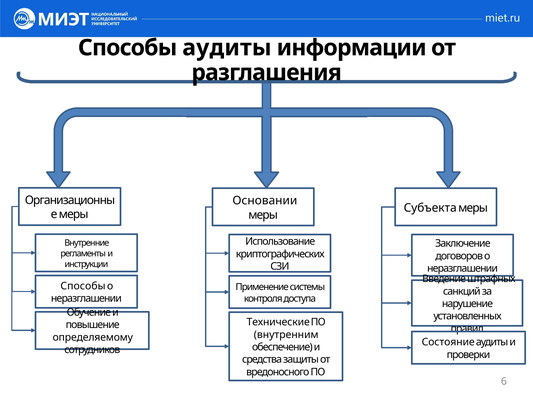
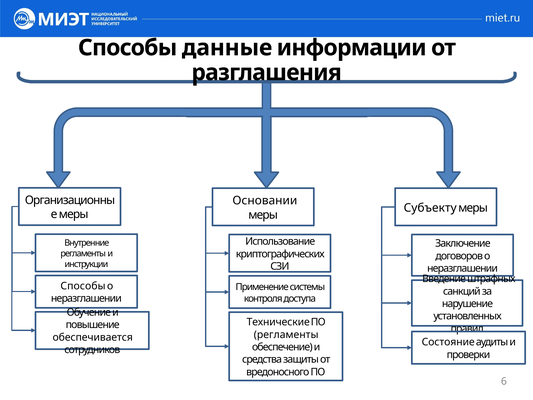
Способы аудиты: аудиты -> данные (227, 48)
Субъекта: Субъекта -> Субъекту (430, 208)
внутренним: внутренним -> регламенты (286, 334)
определяемому: определяемому -> обеспечивается (93, 337)
